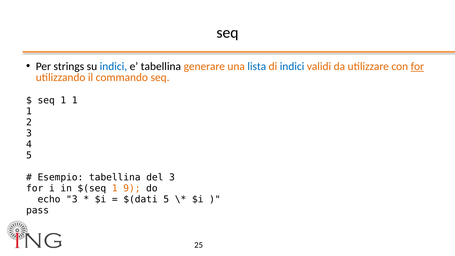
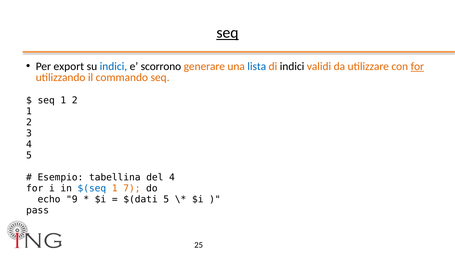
seq underline: none -> present (227, 33)
strings: strings -> export (69, 66)
e tabellina: tabellina -> scorrono (161, 66)
indici colour: blue -> black (292, 66)
seq 1 1: 1 -> 2 (75, 100)
del 3: 3 -> 4 (172, 177)
$(seq colour: black -> blue (92, 188)
9: 9 -> 7 (132, 188)
echo 3: 3 -> 9 (72, 199)
